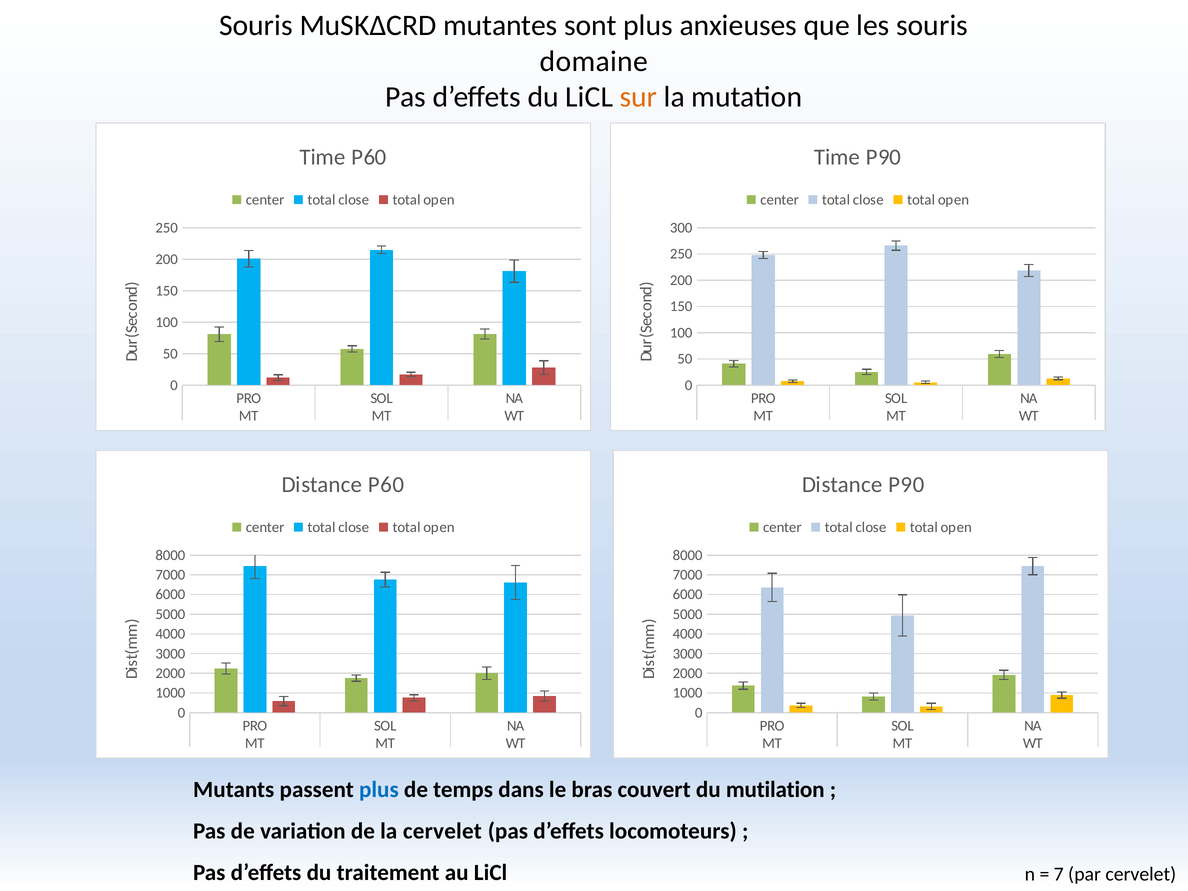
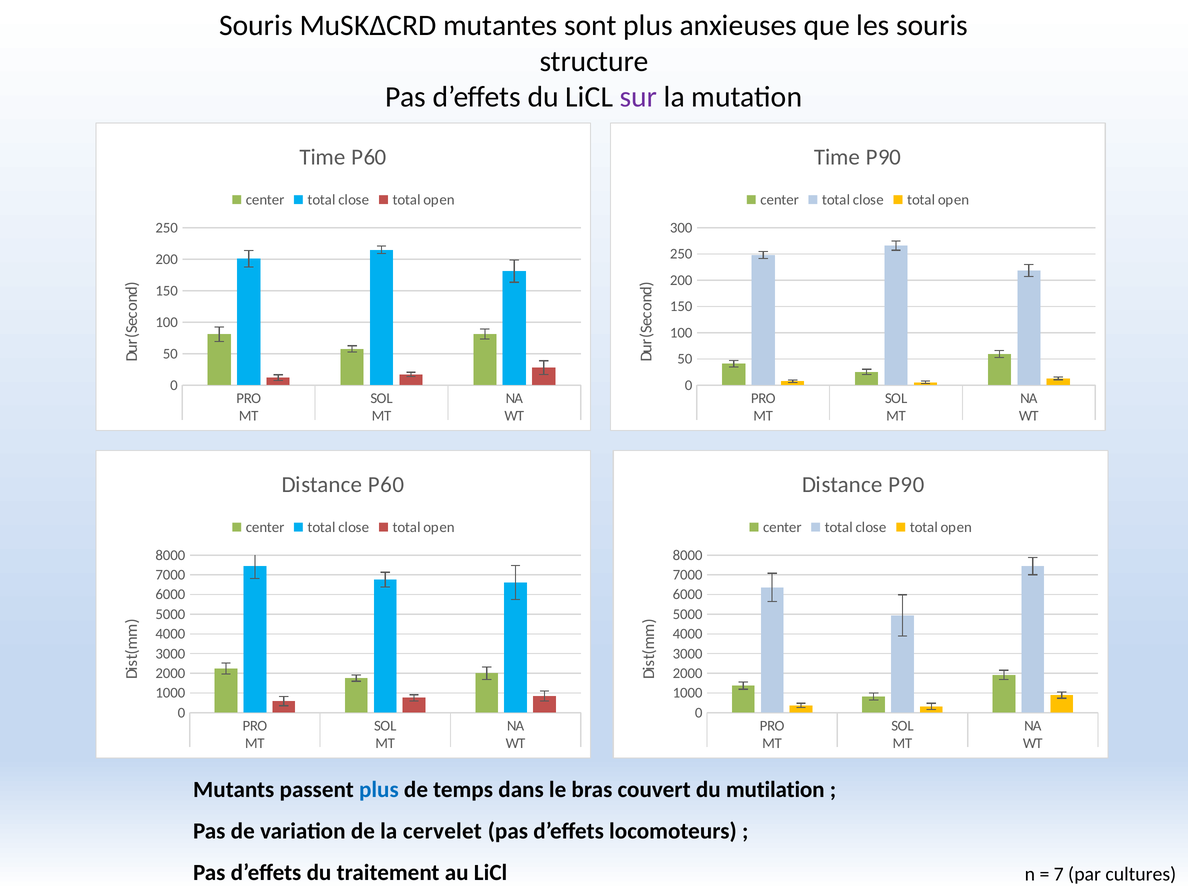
domaine: domaine -> structure (594, 61)
sur colour: orange -> purple (638, 97)
par cervelet: cervelet -> cultures (1141, 874)
